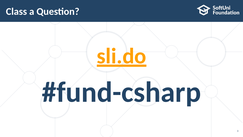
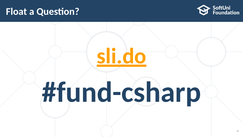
Class: Class -> Float (16, 12)
